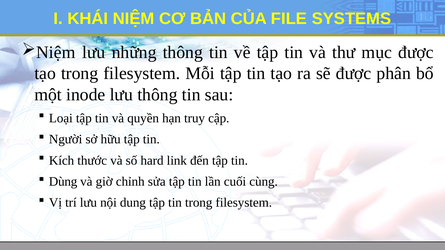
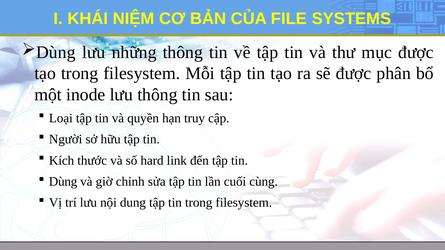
Niệm: Niệm -> Dùng (56, 52)
